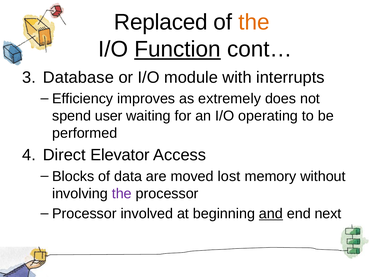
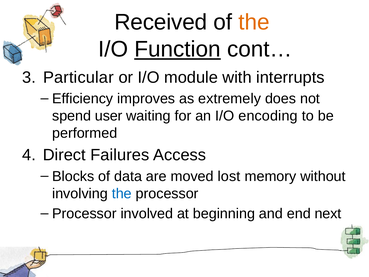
Replaced: Replaced -> Received (161, 22)
Database: Database -> Particular (78, 77)
operating: operating -> encoding (268, 116)
Elevator: Elevator -> Failures (120, 155)
the colour: purple -> blue (122, 193)
and underline: present -> none (271, 213)
